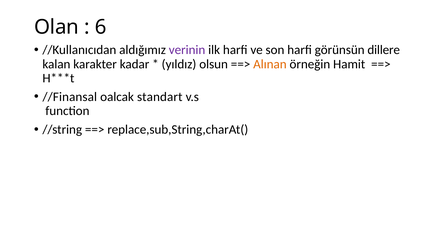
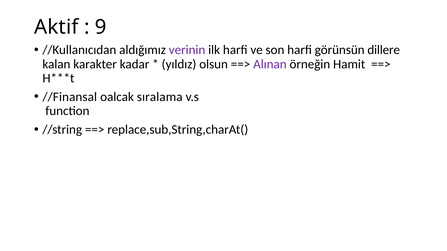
Olan: Olan -> Aktif (56, 27)
6: 6 -> 9 (101, 27)
Alınan colour: orange -> purple (270, 64)
standart: standart -> sıralama (160, 97)
